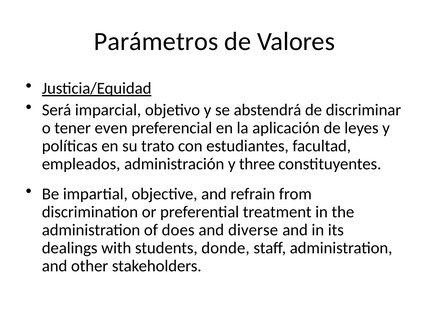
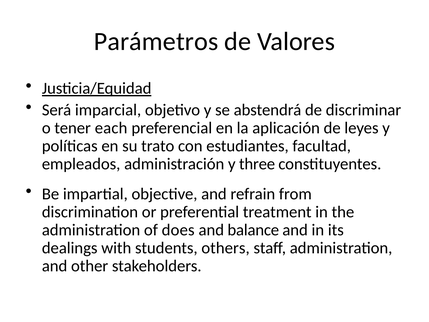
even: even -> each (111, 128)
diverse: diverse -> balance (253, 230)
donde: donde -> others (226, 248)
